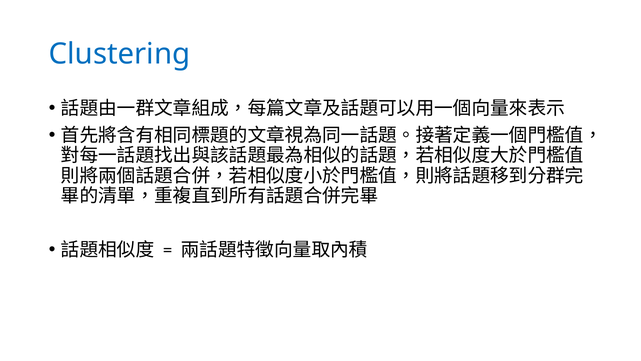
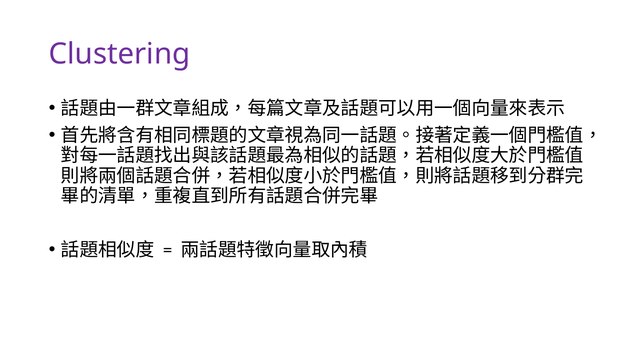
Clustering colour: blue -> purple (120, 54)
